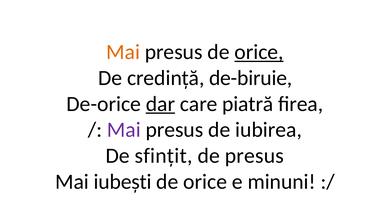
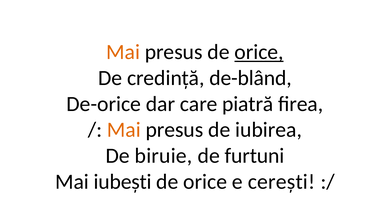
de-biruie: de-biruie -> de-blând (251, 78)
dar underline: present -> none (160, 104)
Mai colour: purple -> orange (124, 130)
sfințit: sfințit -> biruie (164, 156)
de presus: presus -> furtuni (255, 156)
minuni: minuni -> cerești (281, 182)
